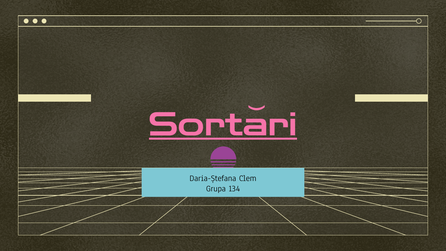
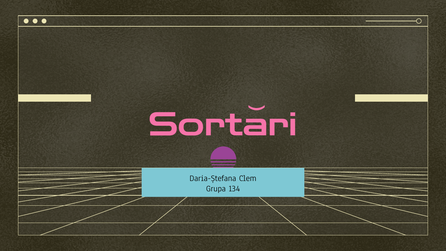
Sortari underline: present -> none (223, 125)
